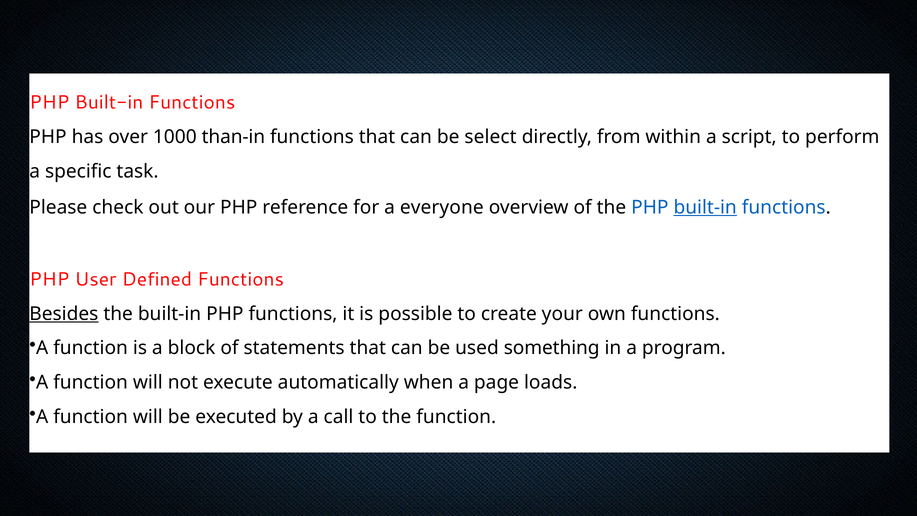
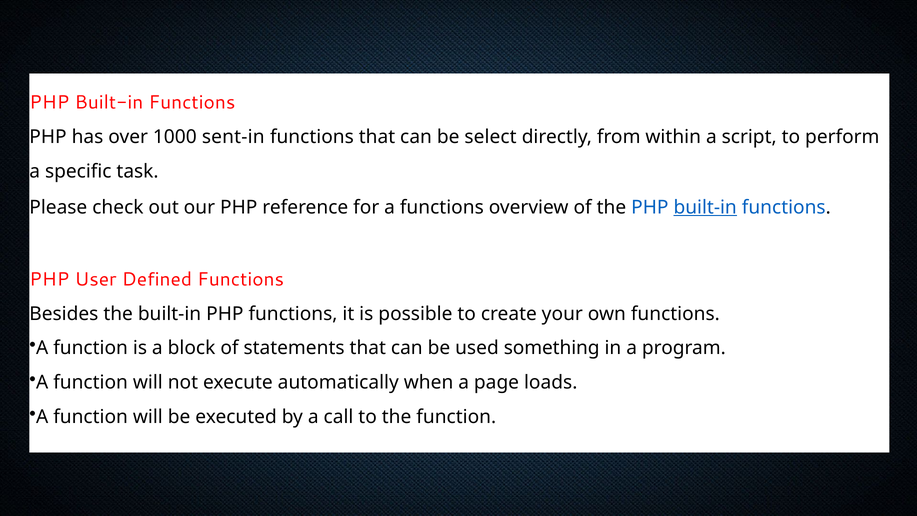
than-in: than-in -> sent-in (233, 137)
a everyone: everyone -> functions (442, 207)
Besides underline: present -> none (64, 314)
